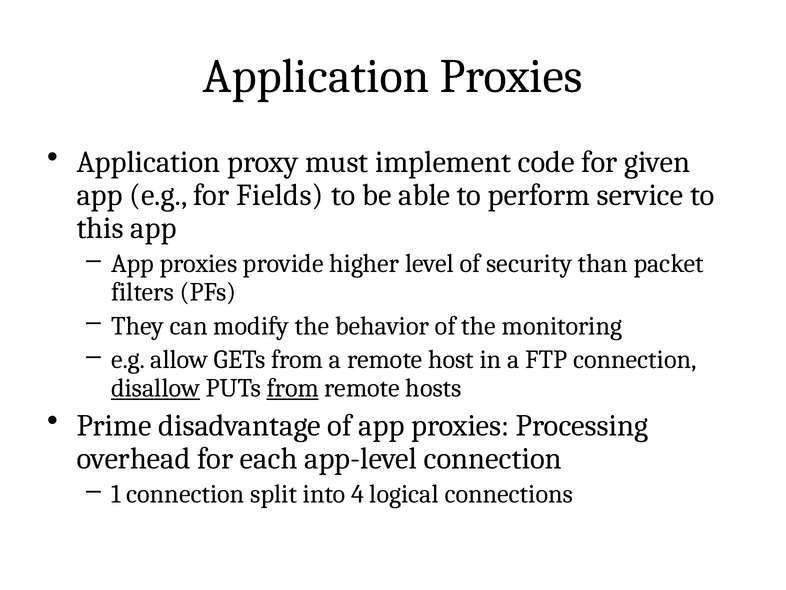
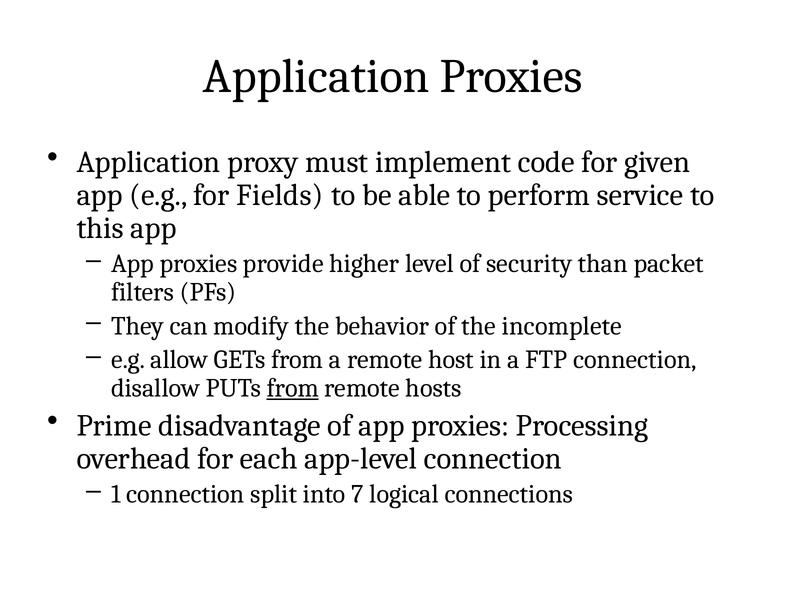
monitoring: monitoring -> incomplete (562, 326)
disallow underline: present -> none (156, 388)
4: 4 -> 7 (357, 494)
